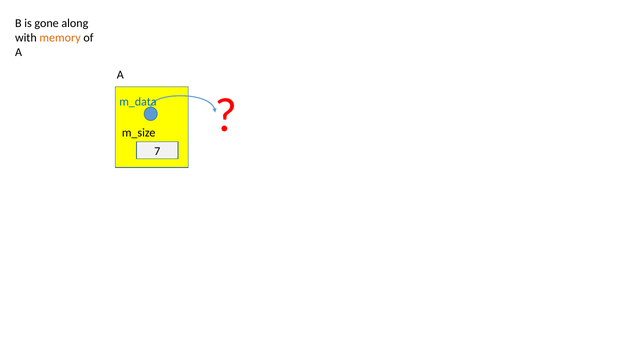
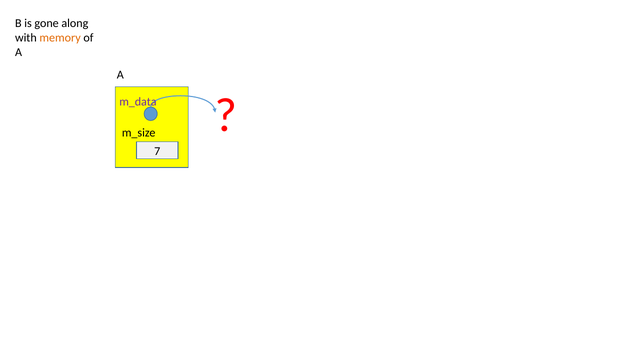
m_data colour: blue -> purple (138, 102)
